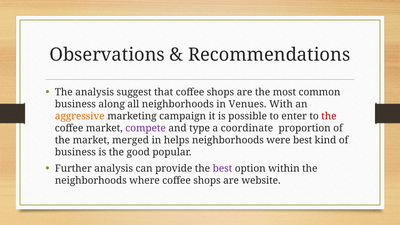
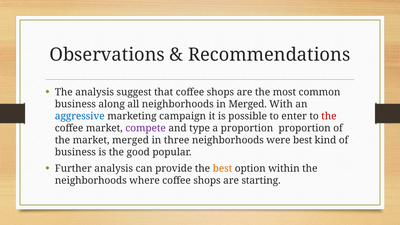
in Venues: Venues -> Merged (248, 104)
aggressive colour: orange -> blue (80, 116)
a coordinate: coordinate -> proportion (247, 128)
helps: helps -> three (177, 140)
best colour: purple -> orange (222, 169)
website: website -> starting (261, 181)
